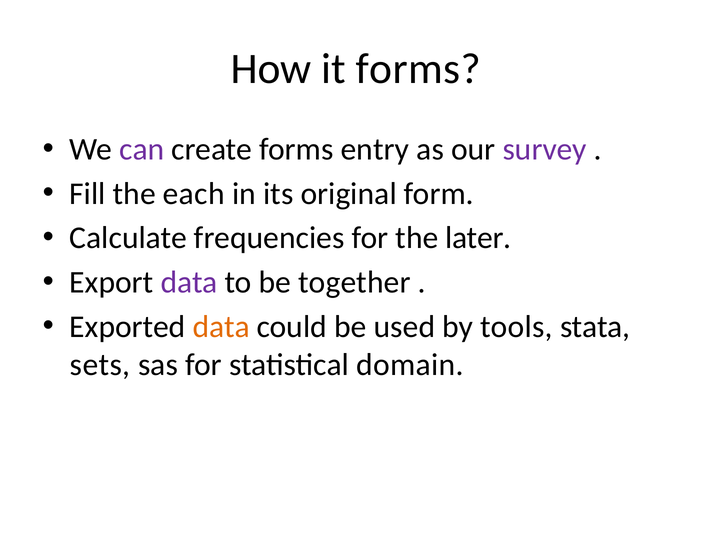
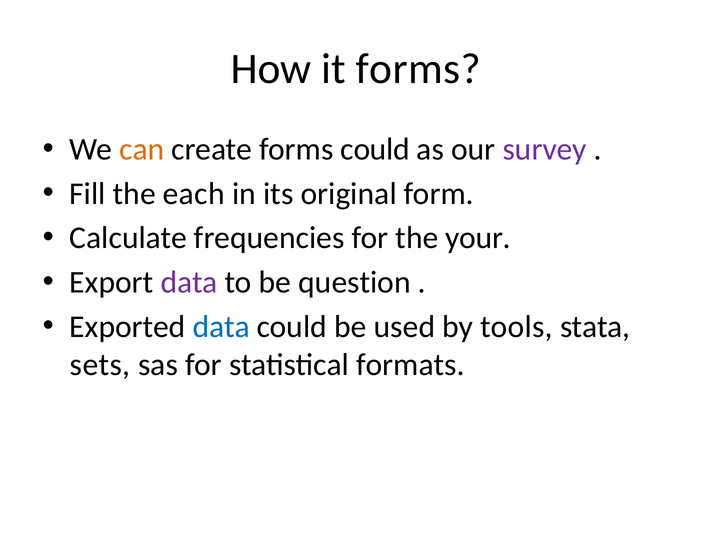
can colour: purple -> orange (142, 149)
forms entry: entry -> could (375, 149)
later: later -> your (478, 238)
together: together -> question (355, 282)
data colour: orange -> blue (221, 327)
domain: domain -> formats (410, 365)
